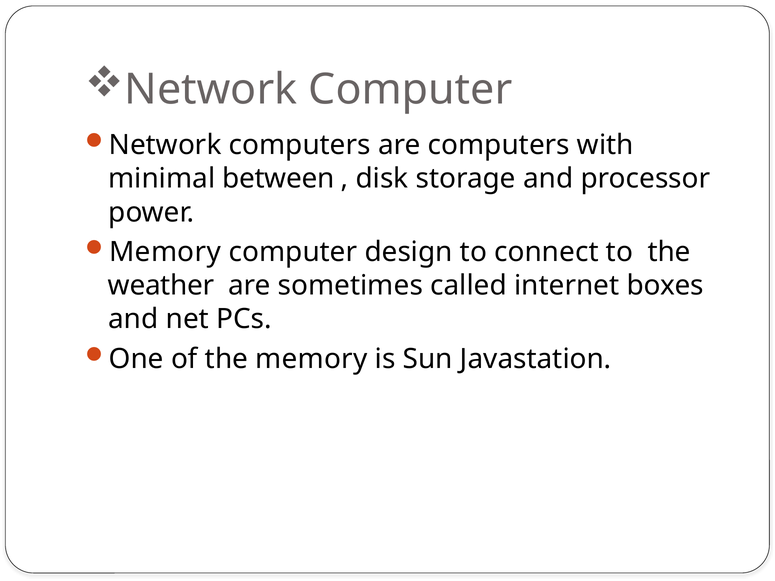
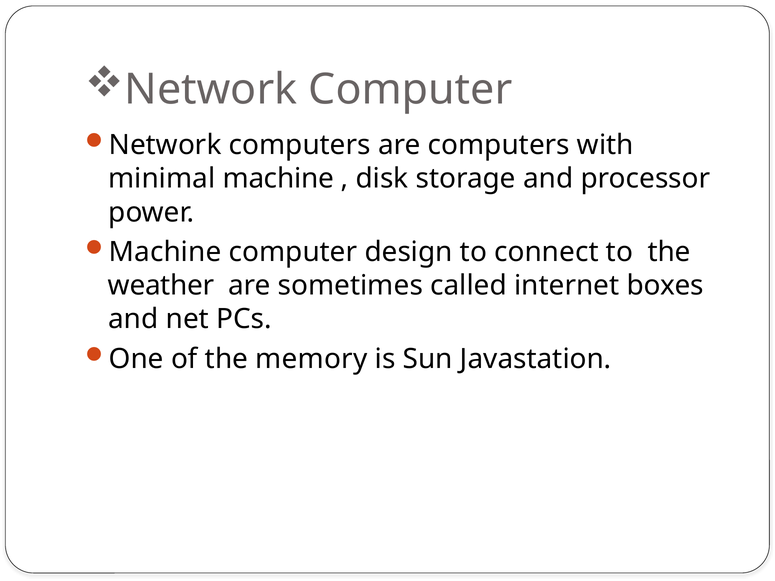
minimal between: between -> machine (278, 179)
Memory: Memory -> Machine (165, 252)
